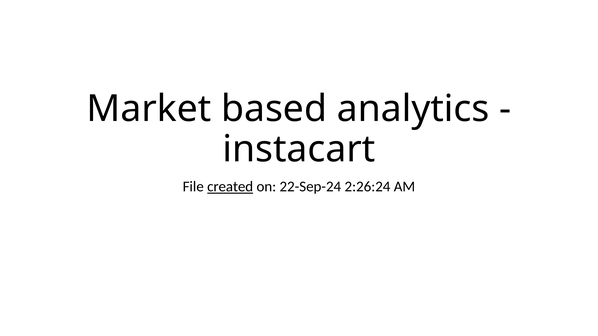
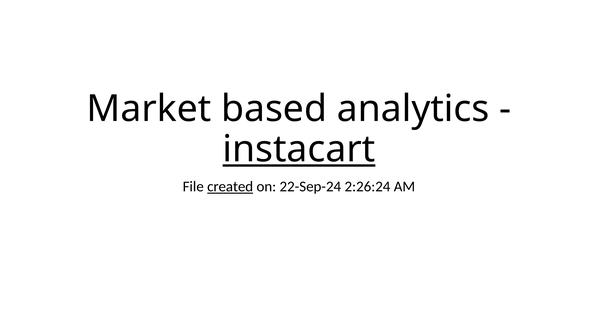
instacart underline: none -> present (299, 149)
